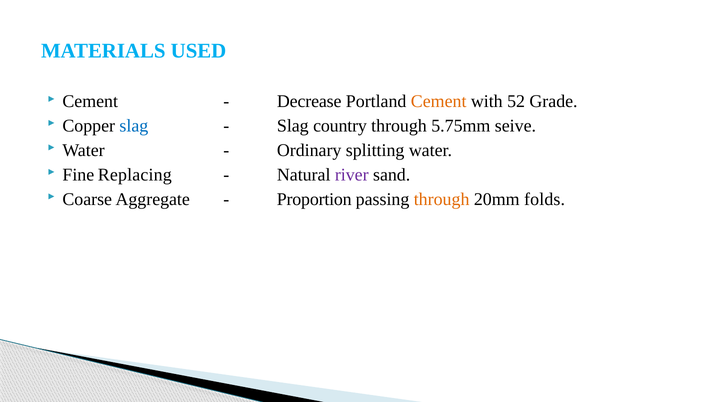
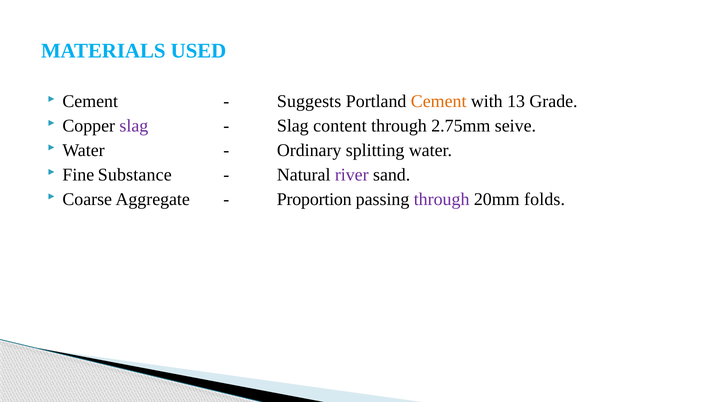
Decrease: Decrease -> Suggests (309, 101)
52: 52 -> 13 (516, 101)
slag colour: blue -> purple (134, 126)
country: country -> content (340, 126)
5.75mm: 5.75mm -> 2.75mm (461, 126)
Replacing: Replacing -> Substance (135, 175)
through colour: orange -> purple (442, 199)
